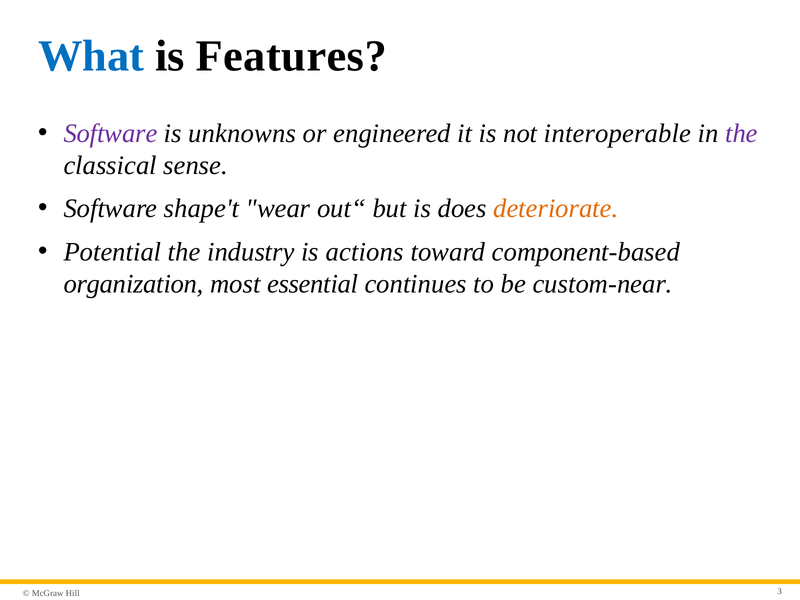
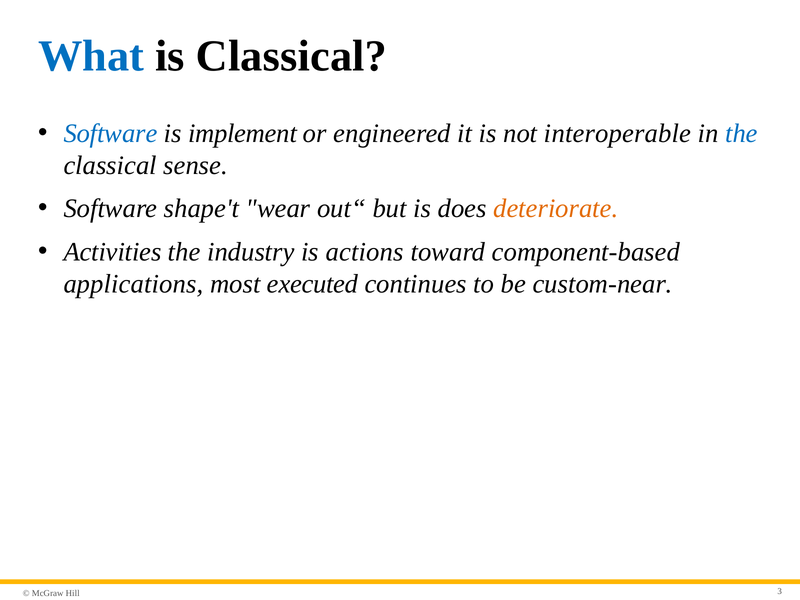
is Features: Features -> Classical (291, 56)
Software colour: purple -> blue (110, 134)
unknowns: unknowns -> implement (243, 134)
the colour: purple -> blue (741, 134)
Potential: Potential -> Activities (112, 252)
organization: organization -> applications (133, 284)
essential: essential -> executed (313, 284)
